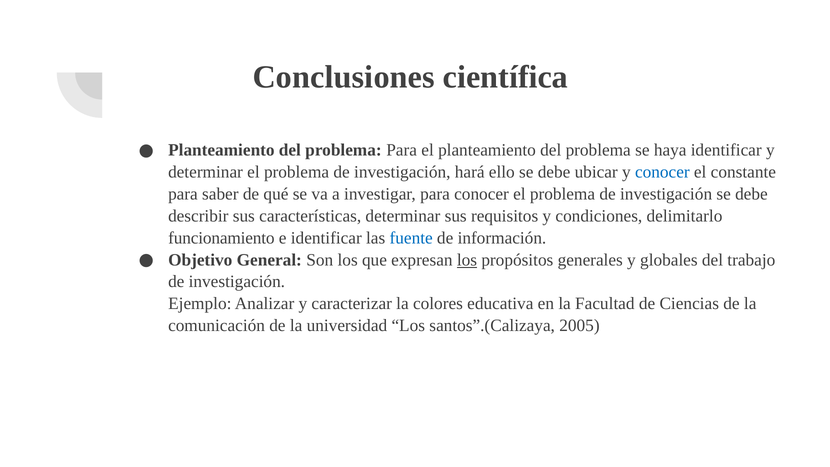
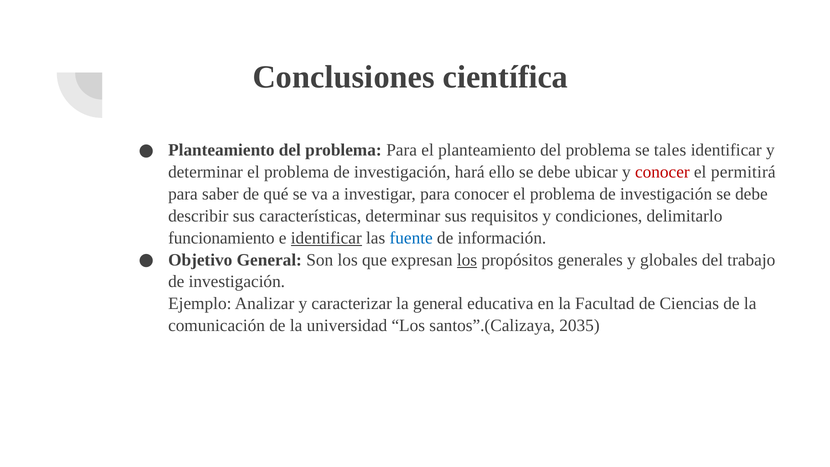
haya: haya -> tales (670, 150)
conocer colour: blue -> red (662, 172)
constante: constante -> permitirá (743, 172)
identificar underline: none -> present (326, 238)
la colores: colores -> general (438, 304)
2005: 2005 -> 2035 (579, 326)
